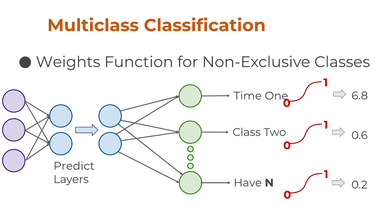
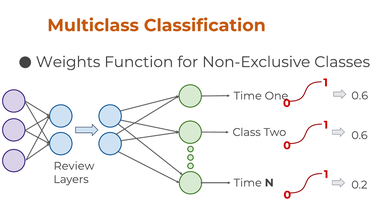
6.8: 6.8 -> 0.6 (360, 96)
Predict: Predict -> Review (74, 166)
Have: Have -> Time (248, 183)
